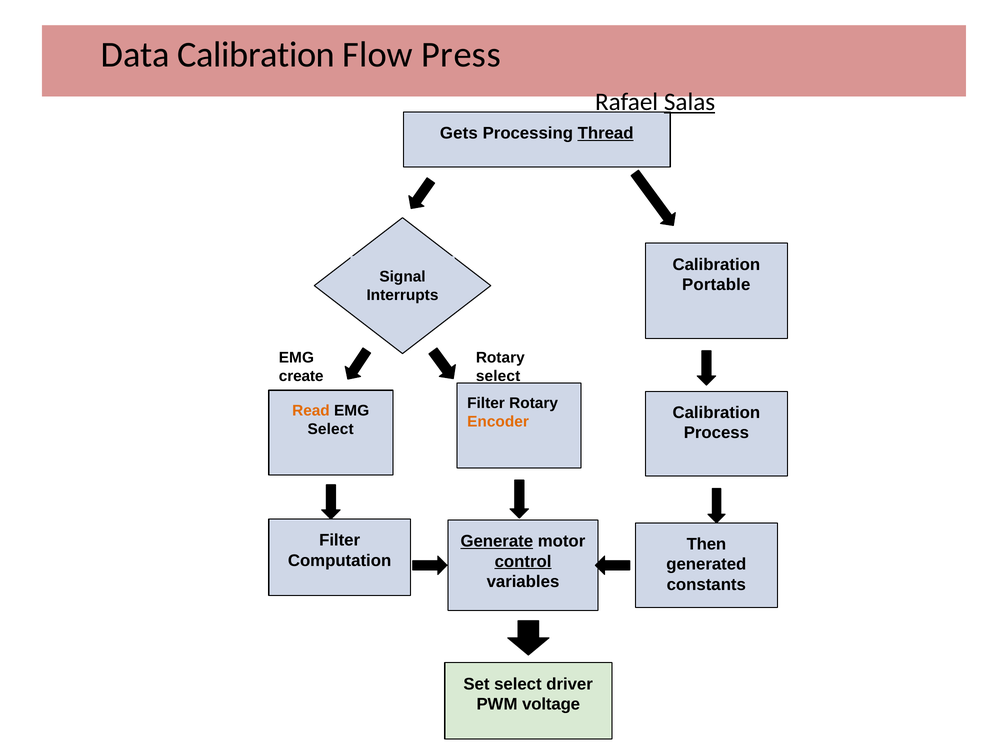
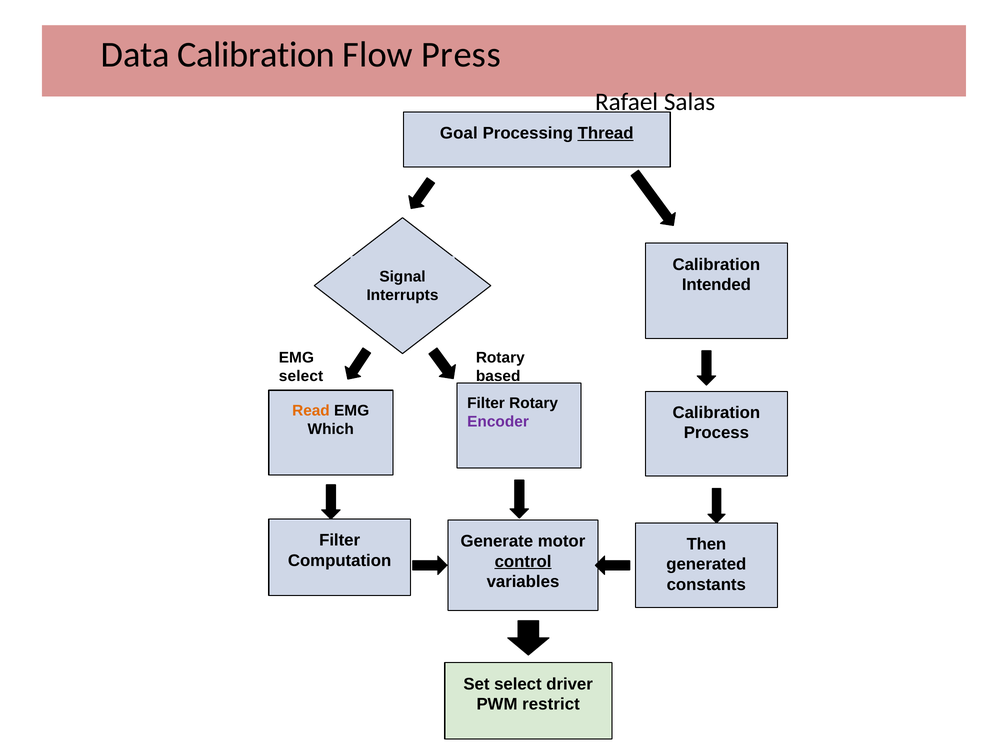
Salas underline: present -> none (690, 102)
Gets: Gets -> Goal (459, 133)
Portable: Portable -> Intended (716, 285)
create: create -> select (301, 376)
select: select -> based (498, 376)
Encoder colour: orange -> purple (498, 422)
Select: Select -> Which (331, 429)
Generate underline: present -> none (497, 541)
voltage: voltage -> restrict (551, 704)
